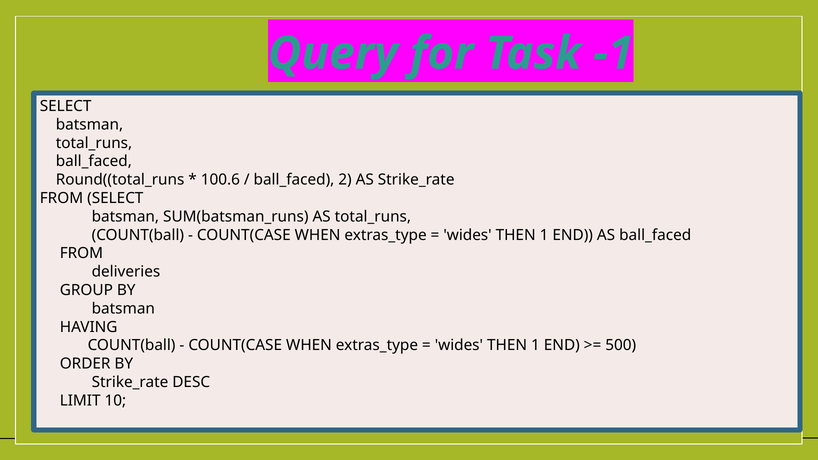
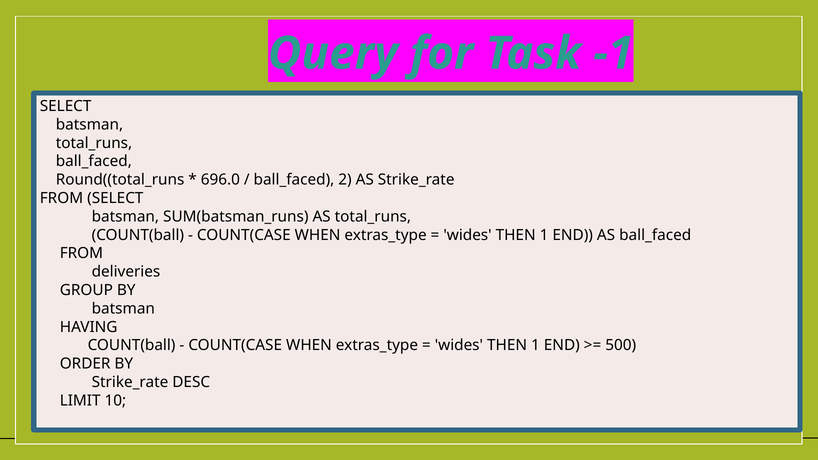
100.6: 100.6 -> 696.0 (220, 180)
